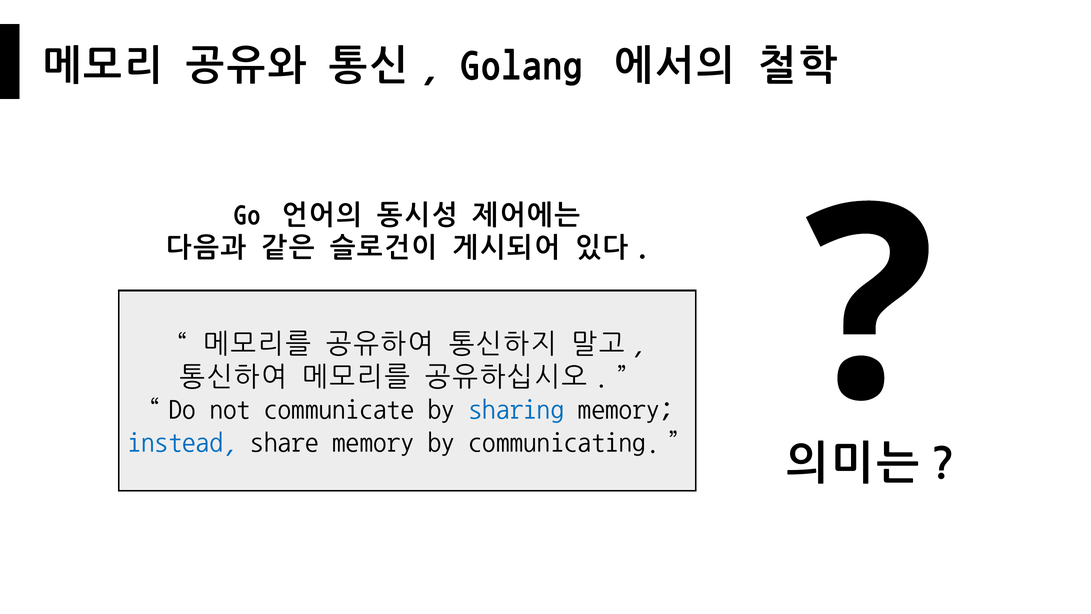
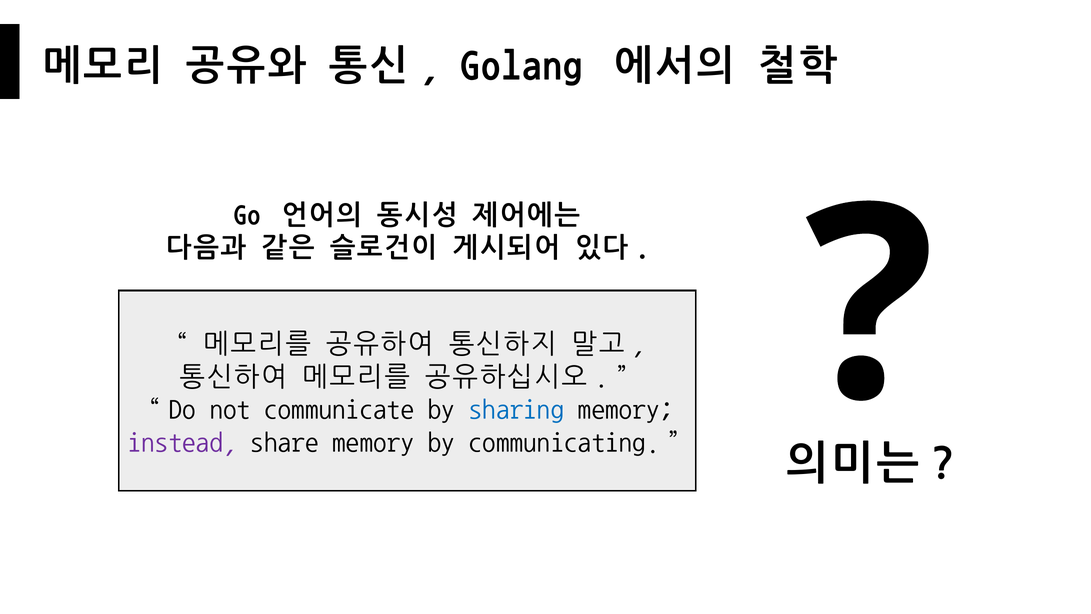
instead colour: blue -> purple (182, 441)
